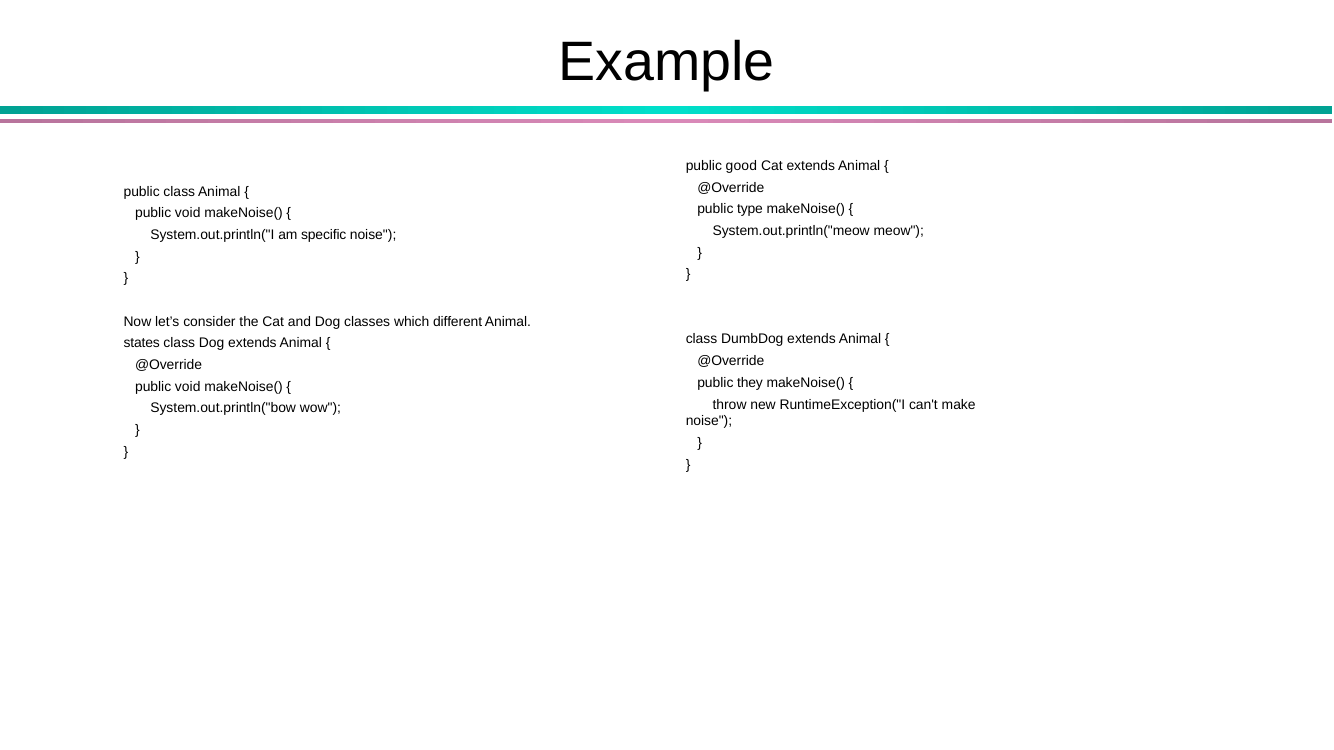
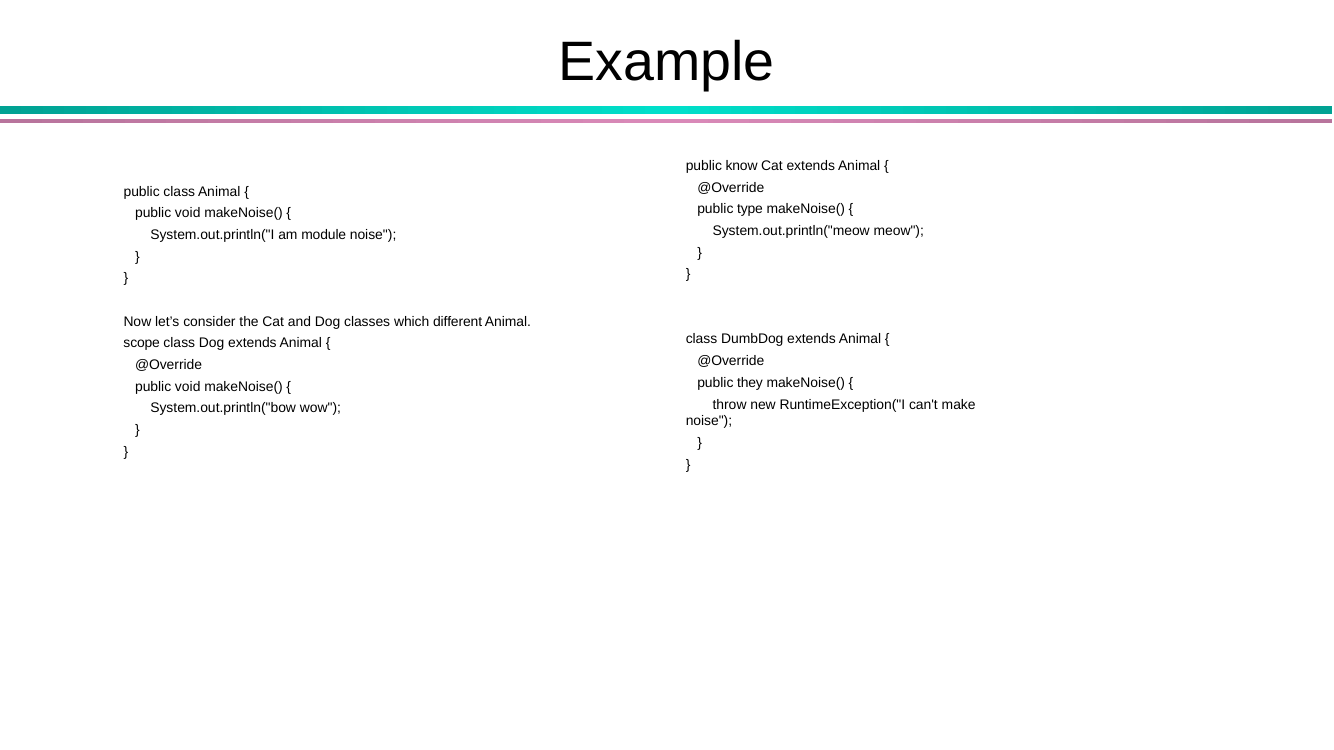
good: good -> know (742, 166)
specific: specific -> module (324, 235)
states: states -> scope (142, 343)
